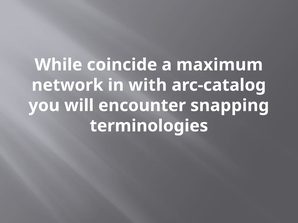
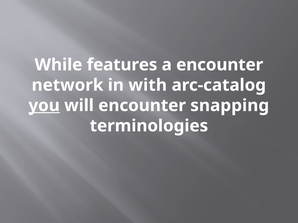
coincide: coincide -> features (122, 65)
a maximum: maximum -> encounter (220, 65)
you underline: none -> present (44, 106)
